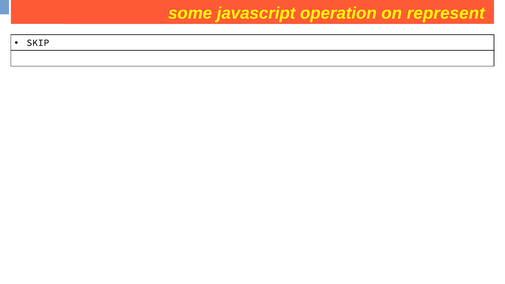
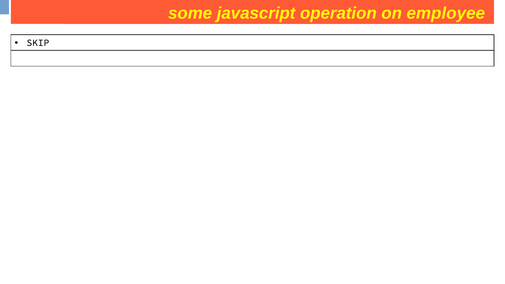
represent: represent -> employee (446, 13)
